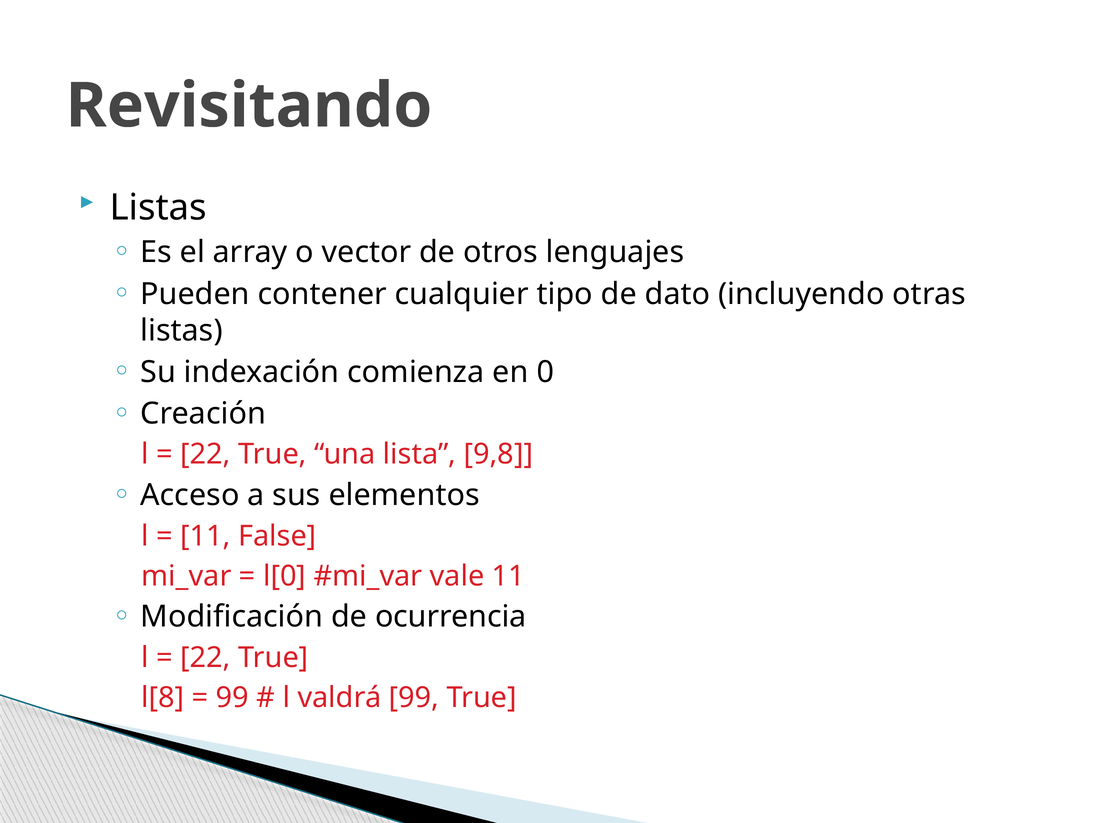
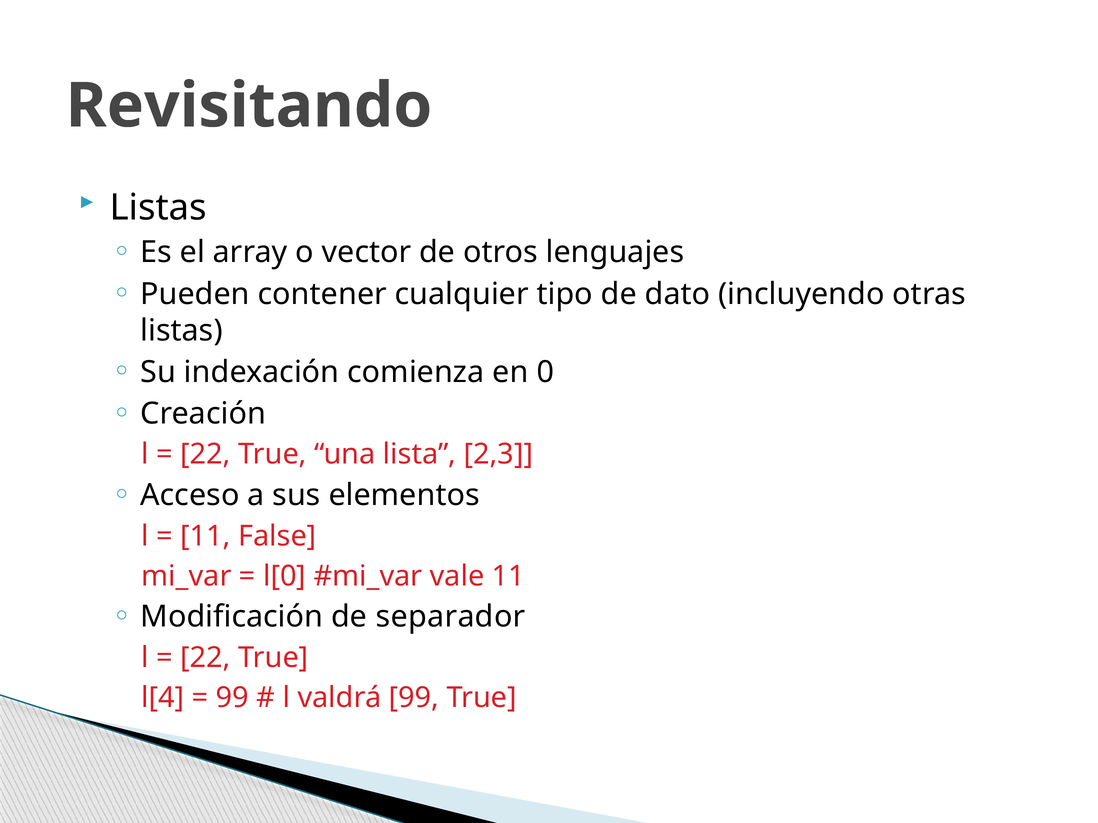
9,8: 9,8 -> 2,3 (498, 455)
ocurrencia: ocurrencia -> separador (451, 617)
l[8: l[8 -> l[4 (163, 698)
